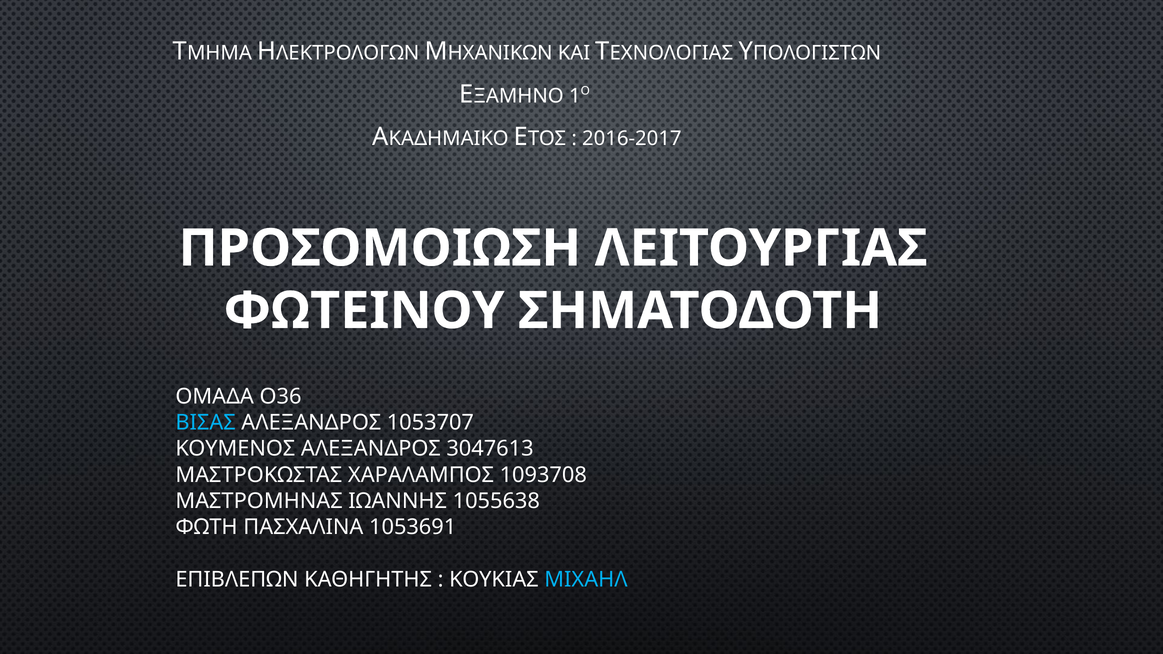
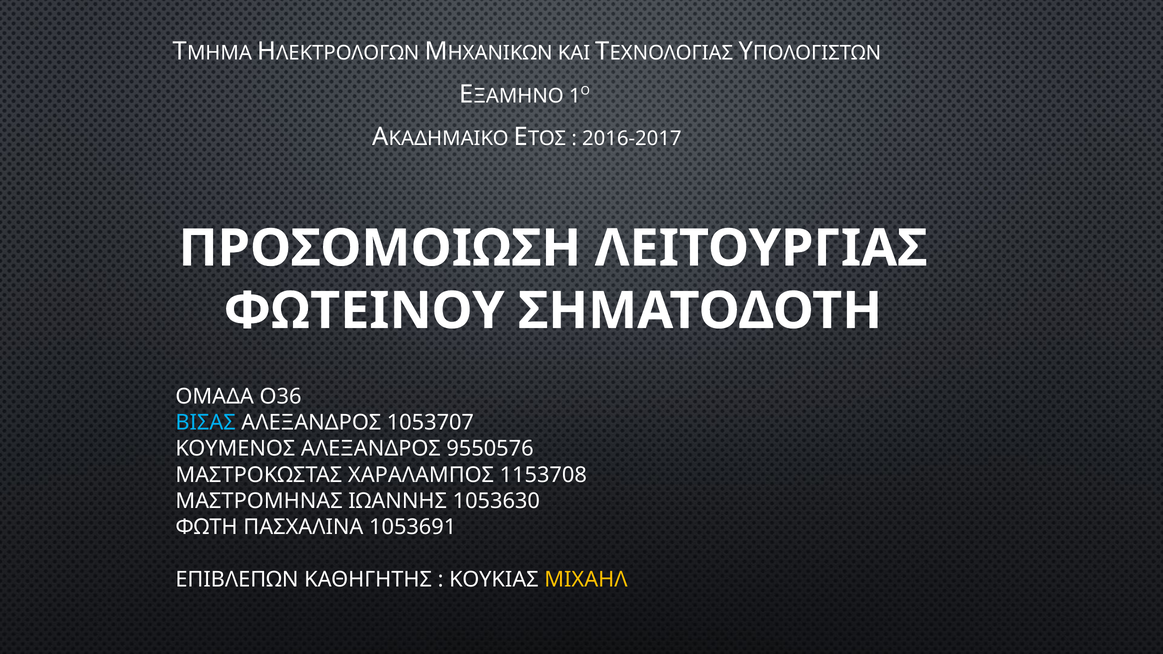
3047613: 3047613 -> 9550576 (490, 449)
1093708: 1093708 -> 1153708 (543, 475)
1055638: 1055638 -> 1053630 (496, 501)
ΜΙΧΑΗΛ colour: light blue -> yellow (586, 580)
